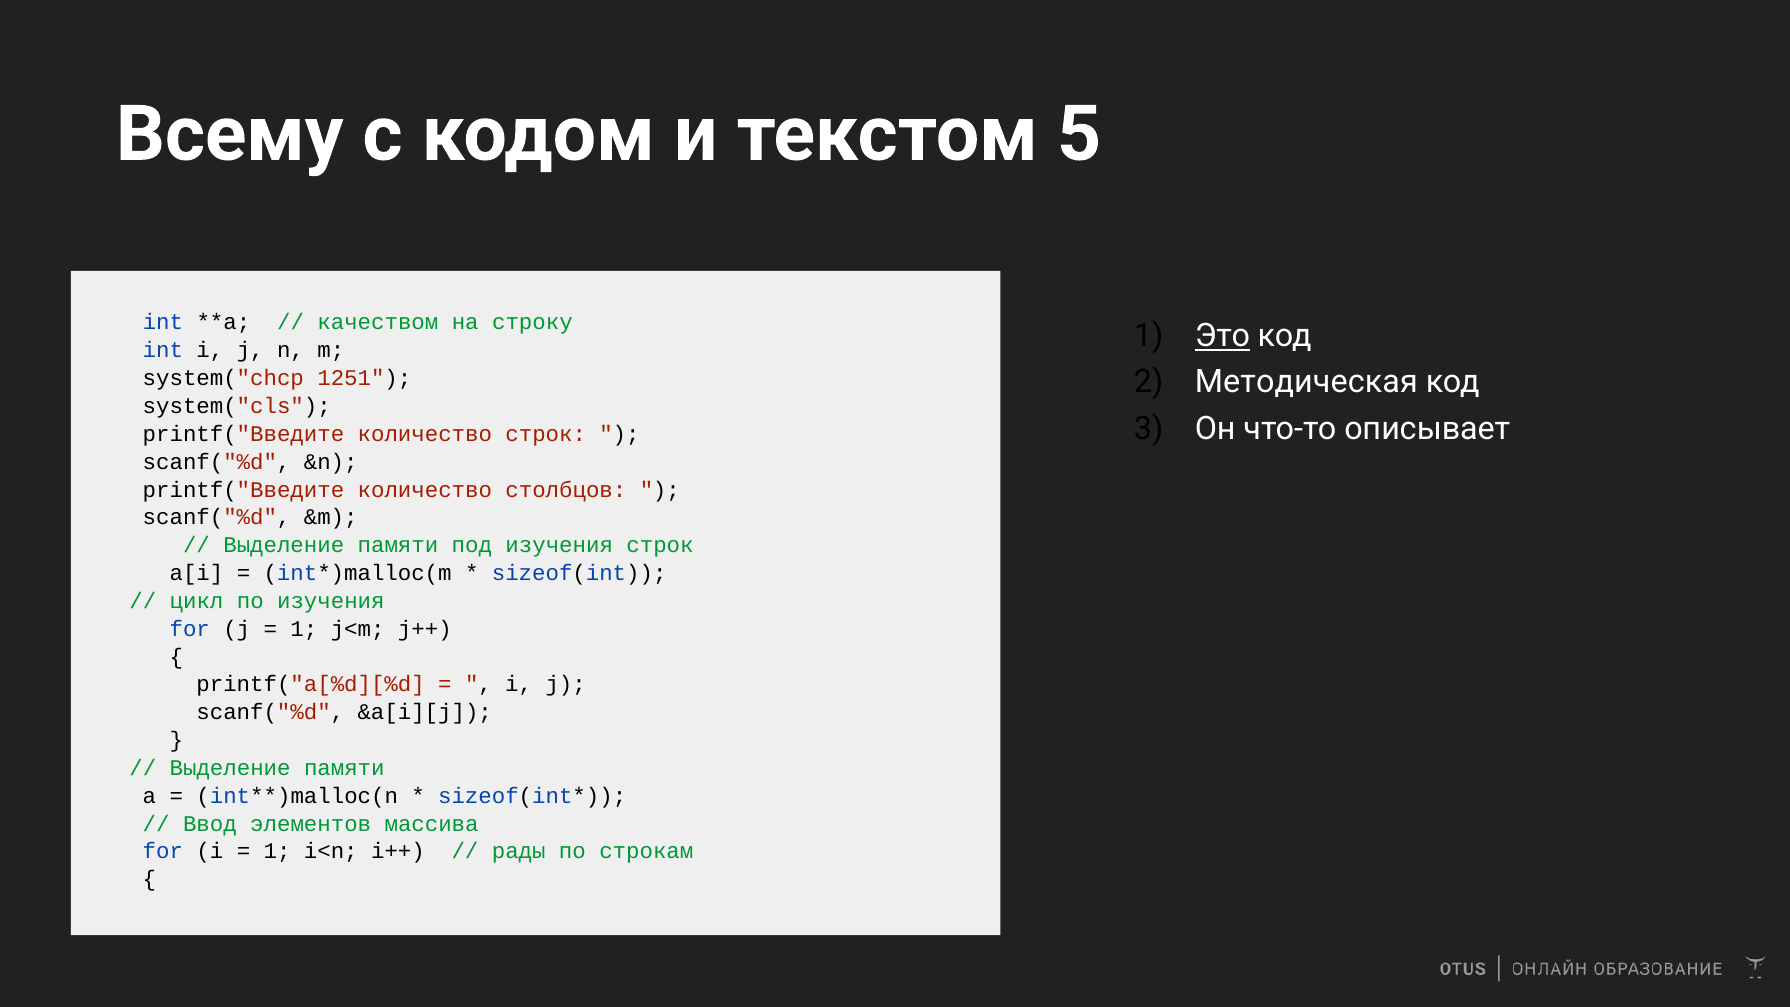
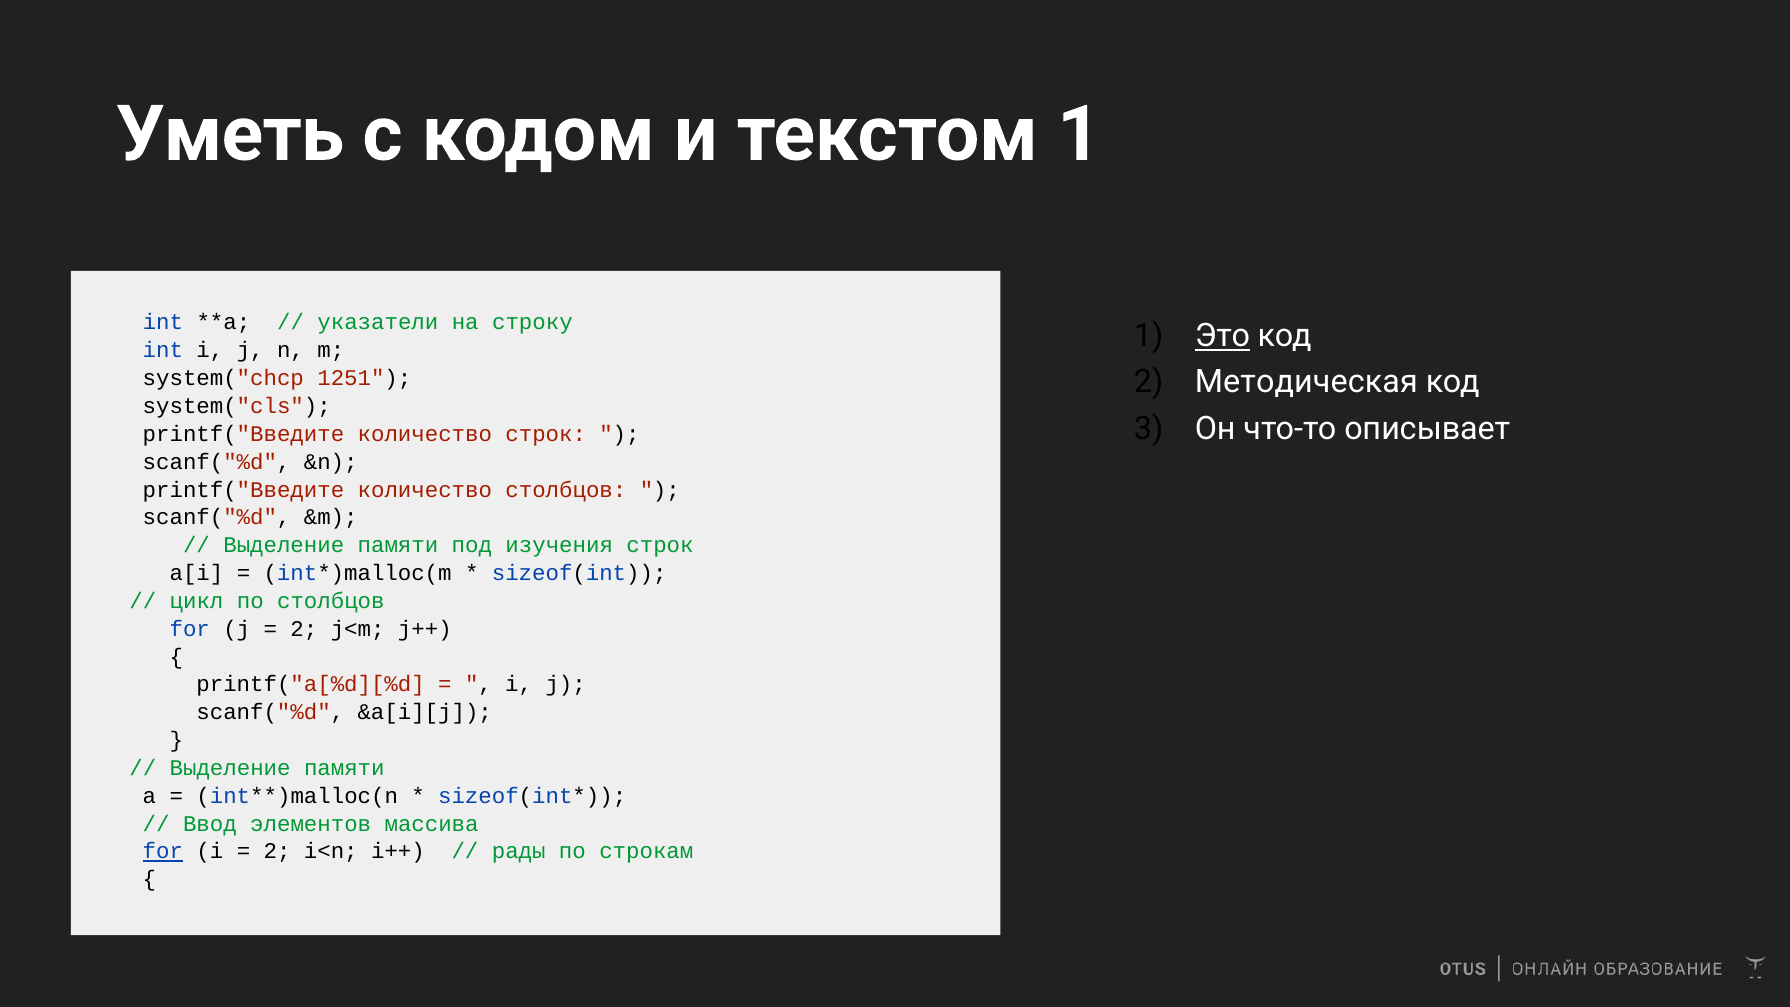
Всему: Всему -> Уметь (230, 134)
текстом 5: 5 -> 1 (1079, 134)
качеством: качеством -> указатели (378, 323)
по изучения: изучения -> столбцов (331, 601)
1: 1 -> 2 (304, 629)
for underline: none -> present (163, 851)
1: 1 -> 2 (277, 851)
